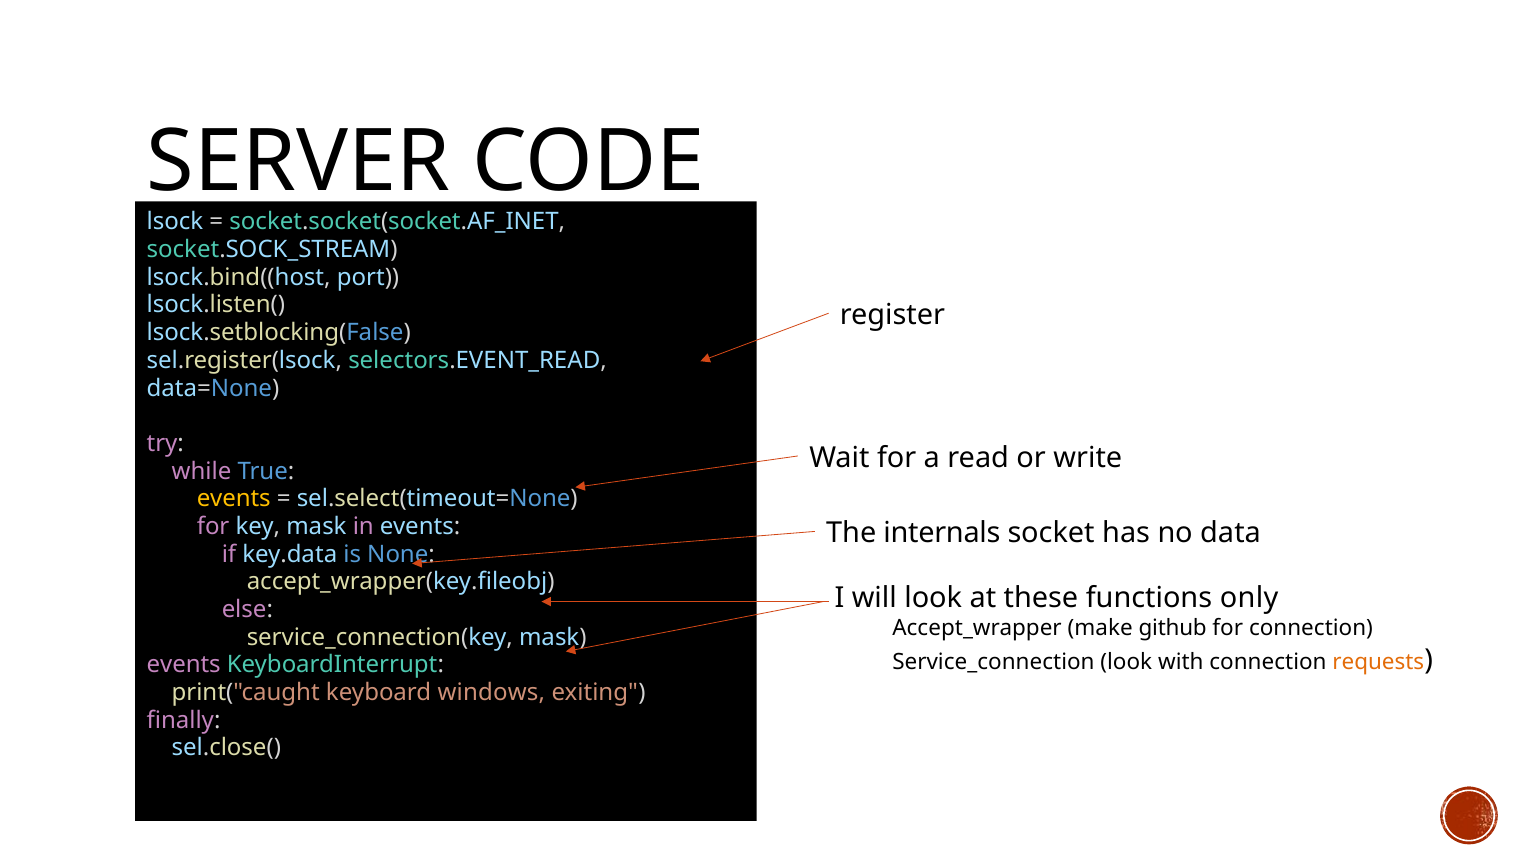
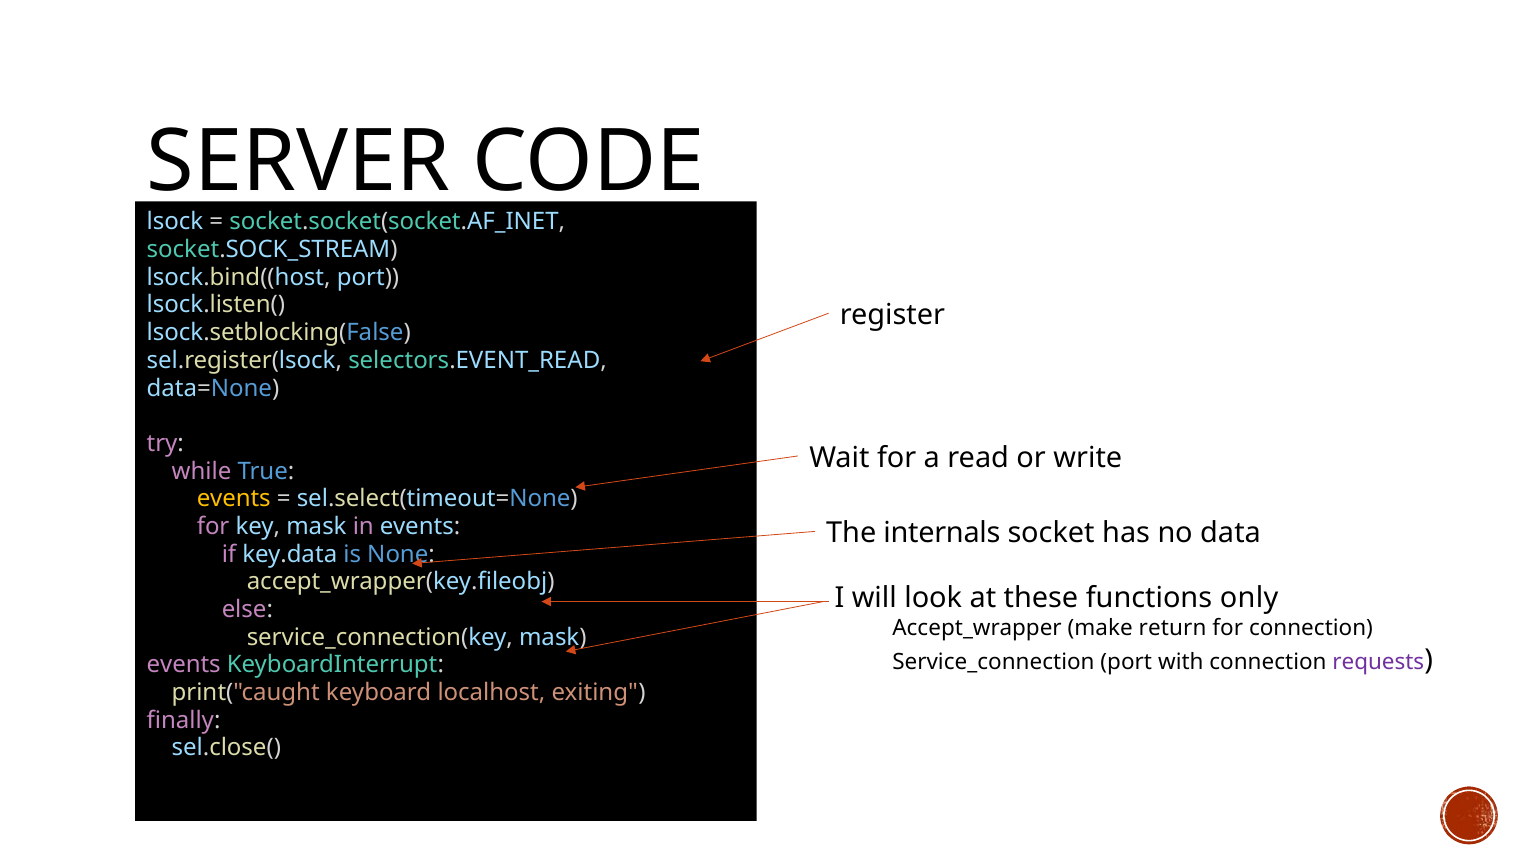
github: github -> return (1173, 629)
Service_connection look: look -> port (1126, 662)
requests colour: orange -> purple (1378, 662)
windows: windows -> localhost (491, 693)
